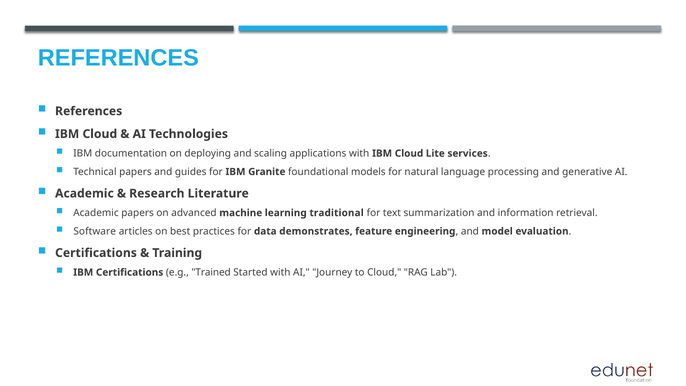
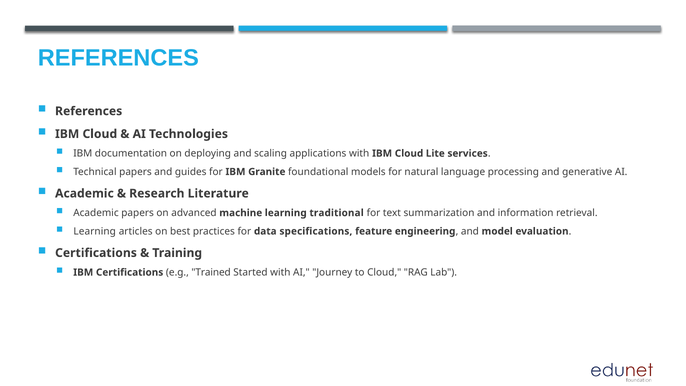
Software: Software -> Learning (95, 231)
demonstrates: demonstrates -> specifications (316, 231)
